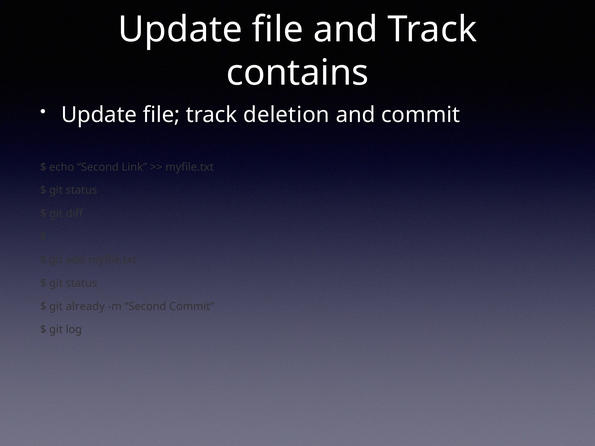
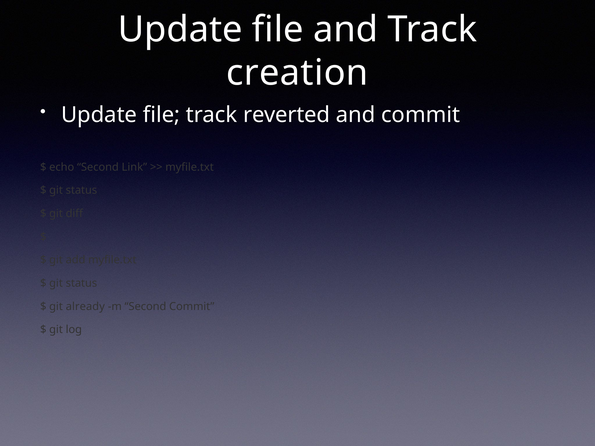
contains: contains -> creation (297, 73)
deletion: deletion -> reverted (287, 115)
